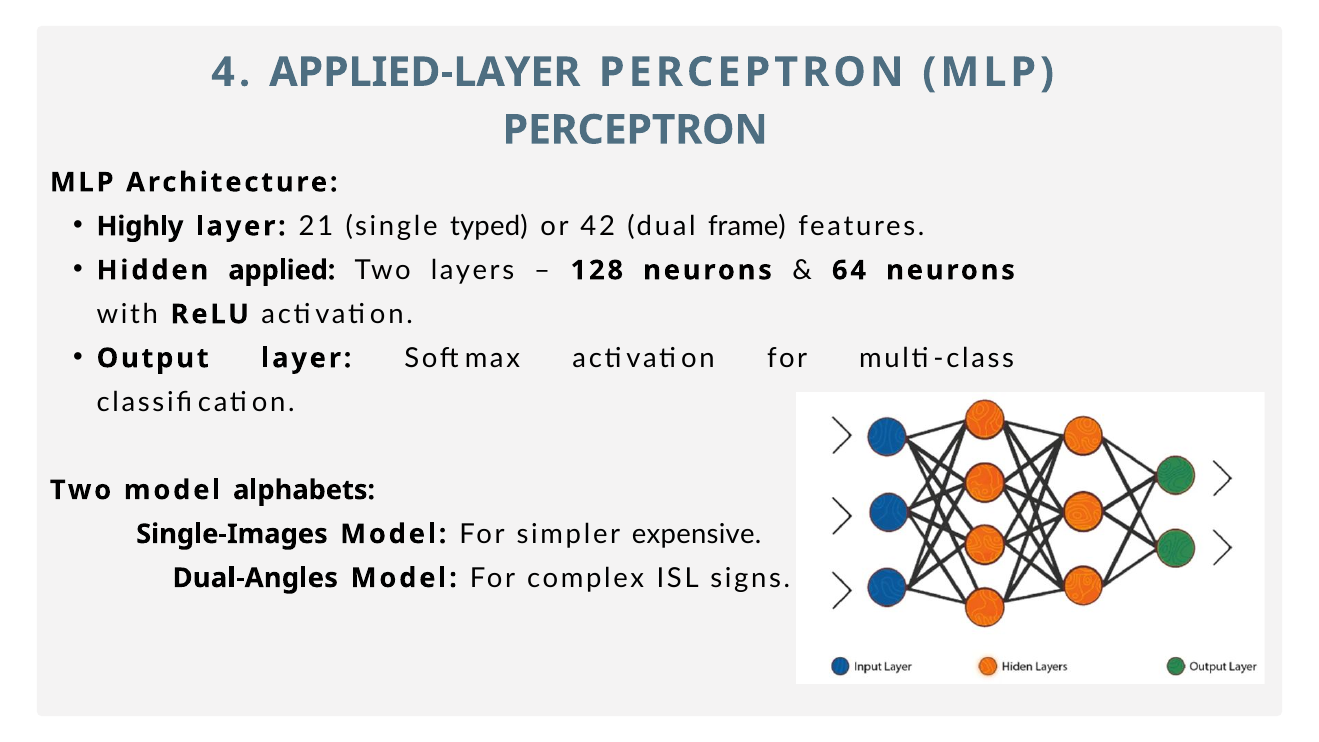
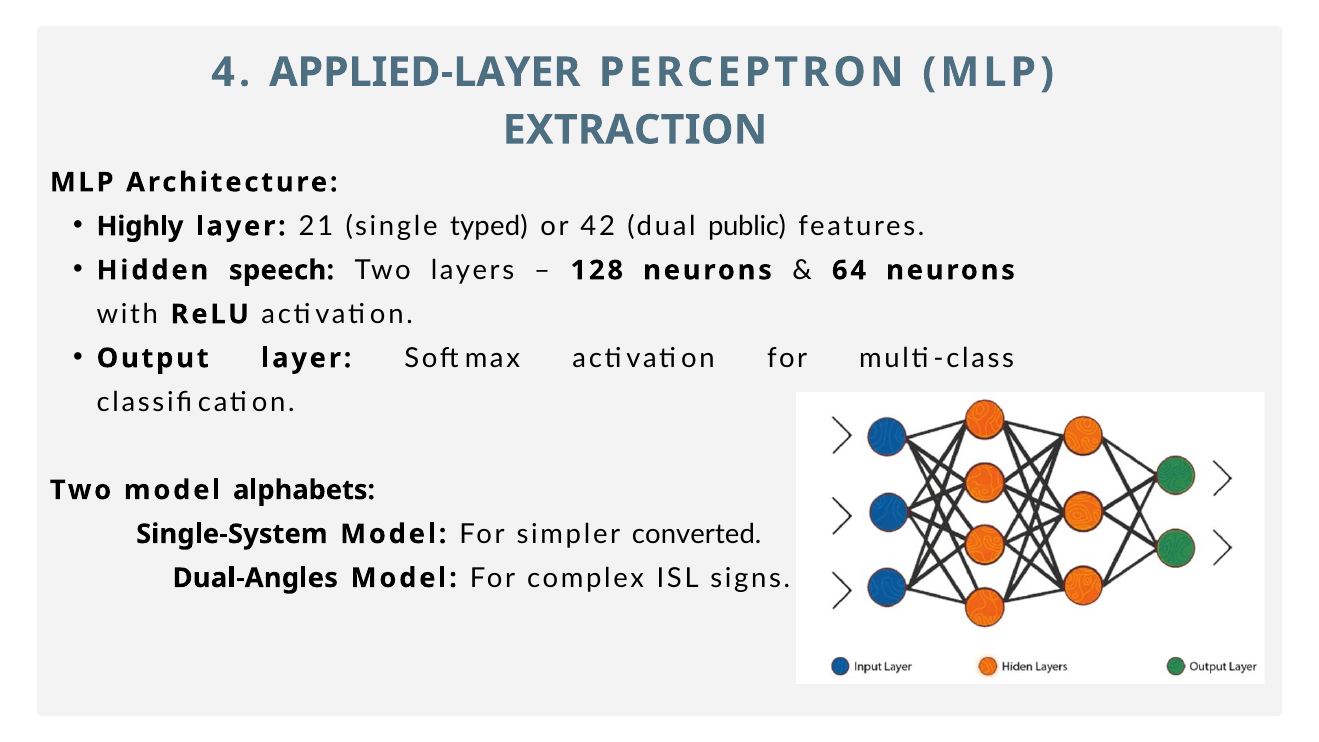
PERCEPTRON: PERCEPTRON -> EXTRACTION (635, 130)
frame: frame -> public (747, 226)
applied: applied -> speech (282, 270)
Single-Images: Single-Images -> Single-System (232, 534)
expensive: expensive -> converted (697, 534)
